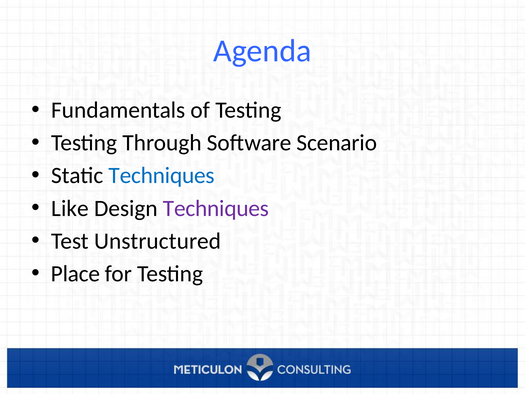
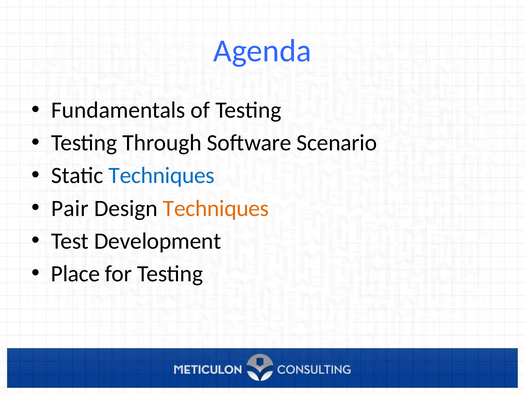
Like: Like -> Pair (70, 208)
Techniques colour: purple -> orange (216, 208)
Unstructured: Unstructured -> Development (158, 241)
